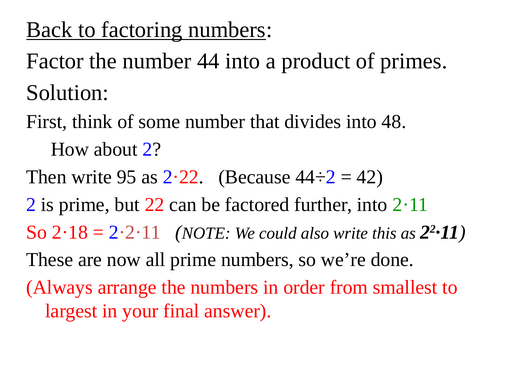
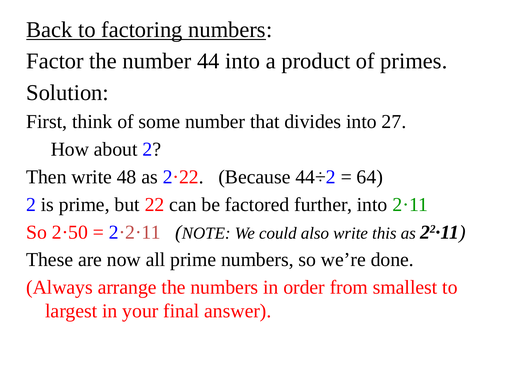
48: 48 -> 27 (394, 122)
95: 95 -> 48 (127, 177)
42: 42 -> 64 (370, 177)
2·18: 2·18 -> 2·50 (70, 232)
